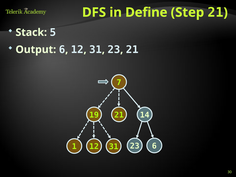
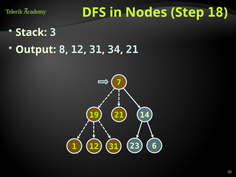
Define: Define -> Nodes (146, 12)
Step 21: 21 -> 18 (216, 12)
5: 5 -> 3 (53, 32)
Output 6: 6 -> 8 (62, 50)
23: 23 -> 34 (114, 50)
